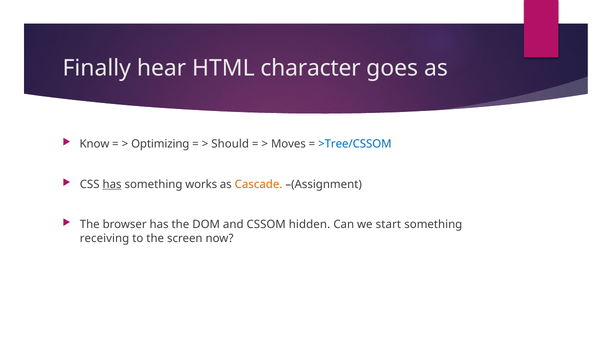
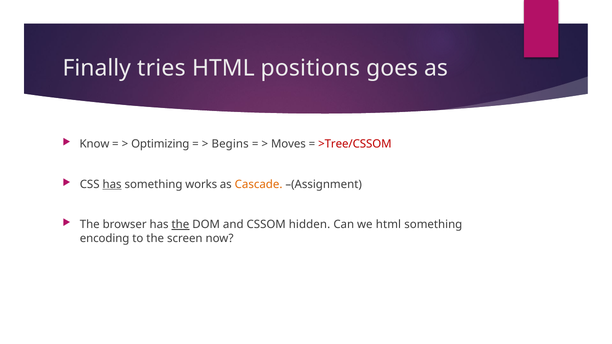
hear: hear -> tries (161, 68)
character: character -> positions (310, 68)
Should: Should -> Begins (230, 144)
>Tree/CSSOM colour: blue -> red (355, 144)
the underline: none -> present (180, 225)
we start: start -> html (388, 225)
receiving: receiving -> encoding (105, 239)
